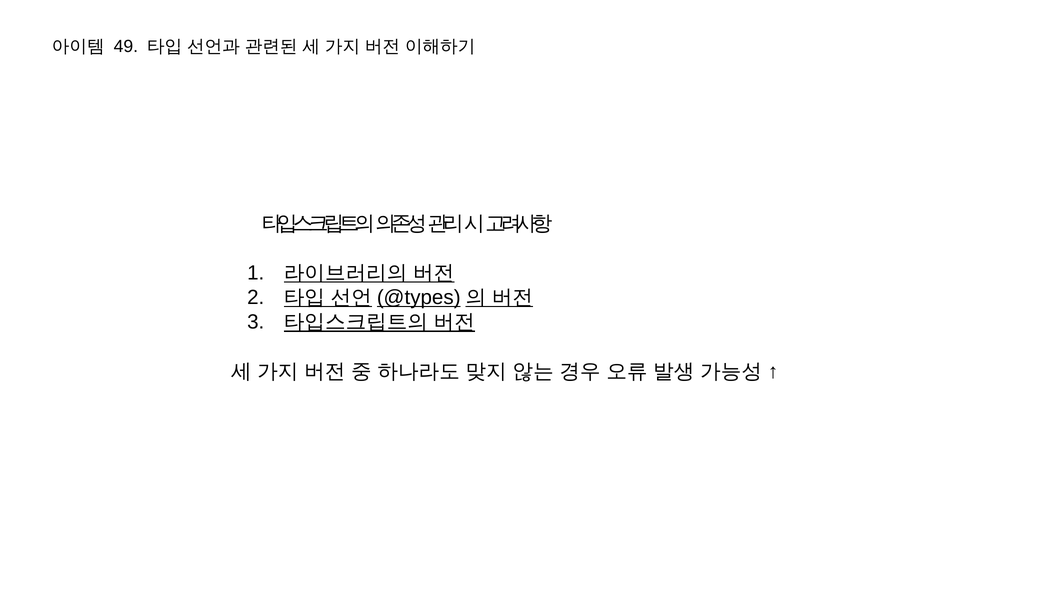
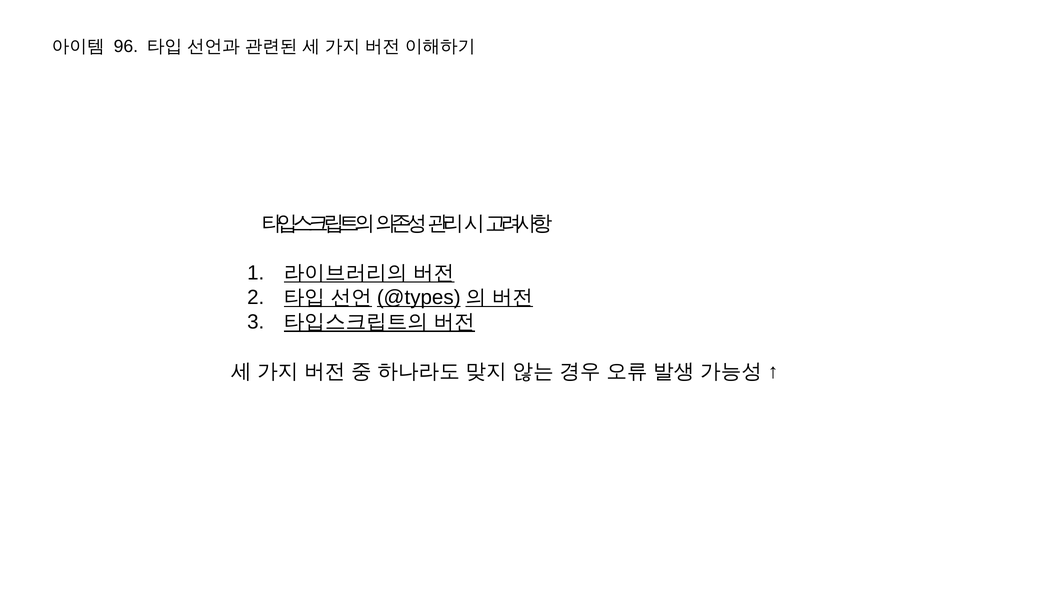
49: 49 -> 96 (126, 46)
